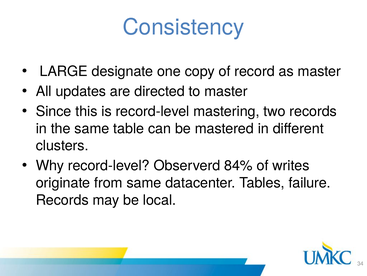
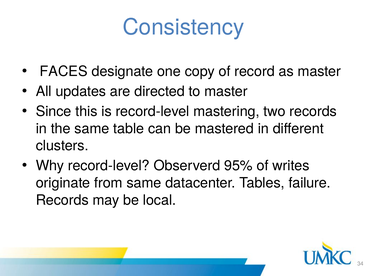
LARGE: LARGE -> FACES (64, 71)
84%: 84% -> 95% (238, 165)
